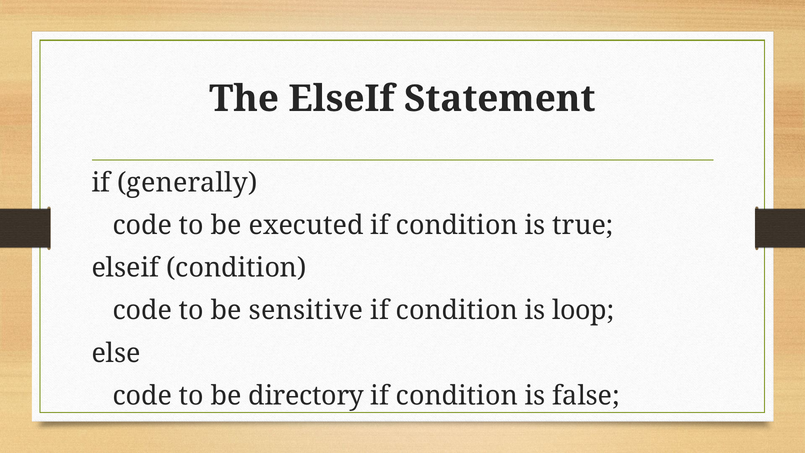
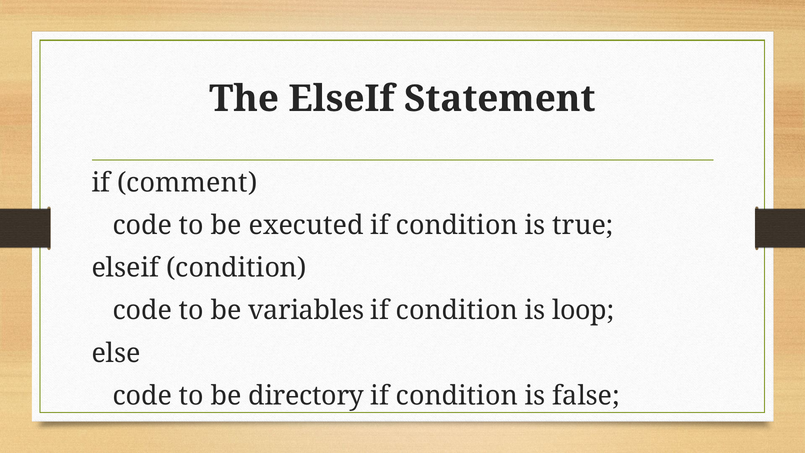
generally: generally -> comment (187, 183)
sensitive: sensitive -> variables (306, 310)
